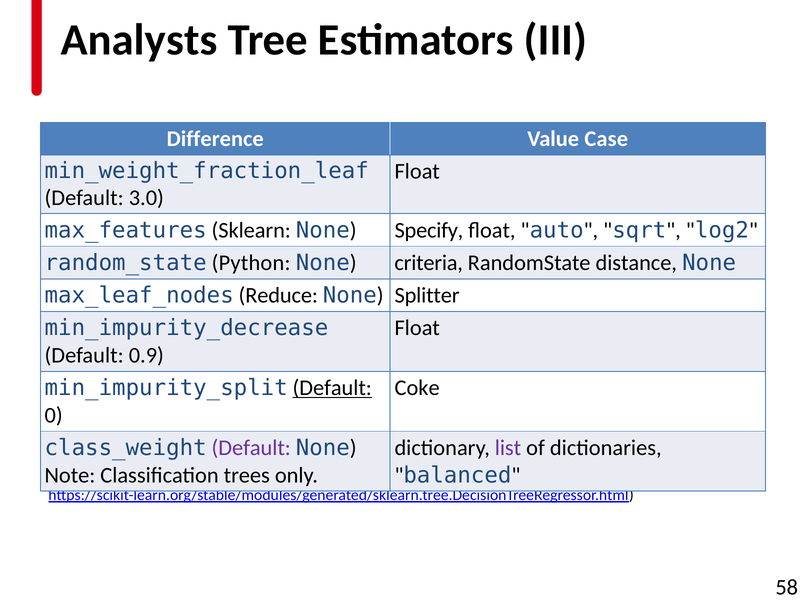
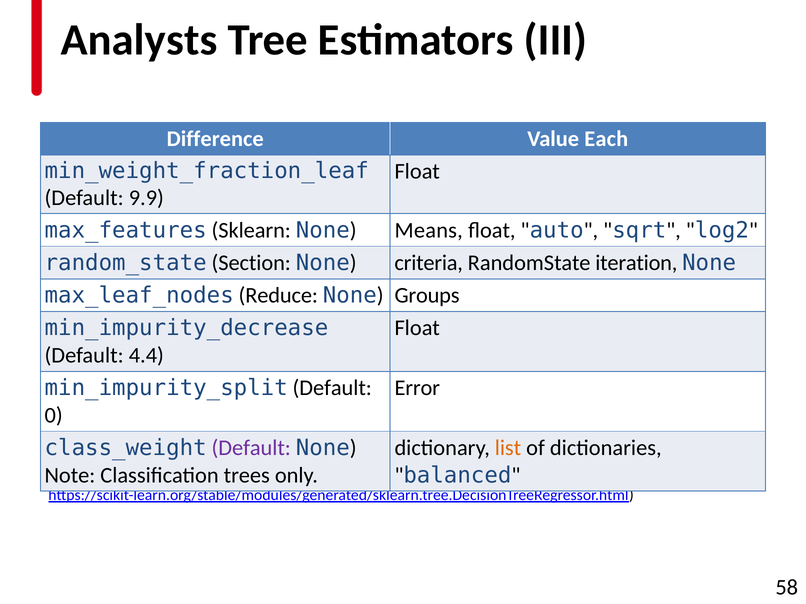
Case: Case -> Each (606, 139)
3.0: 3.0 -> 9.9 (146, 198)
Specify: Specify -> Means (429, 230)
Python: Python -> Section (251, 263)
distance: distance -> iteration (636, 263)
Splitter: Splitter -> Groups (427, 296)
0.9: 0.9 -> 4.4 (146, 356)
Default underline: present -> none (332, 388)
Coke: Coke -> Error (417, 388)
list colour: purple -> orange (508, 448)
